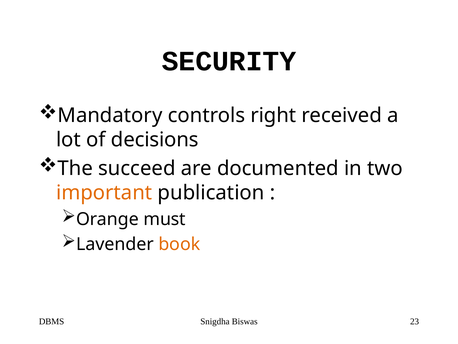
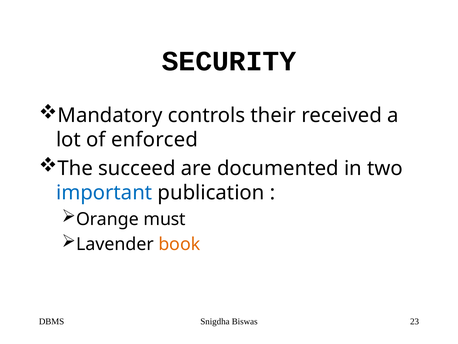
right: right -> their (273, 115)
decisions: decisions -> enforced (155, 140)
important colour: orange -> blue (104, 193)
